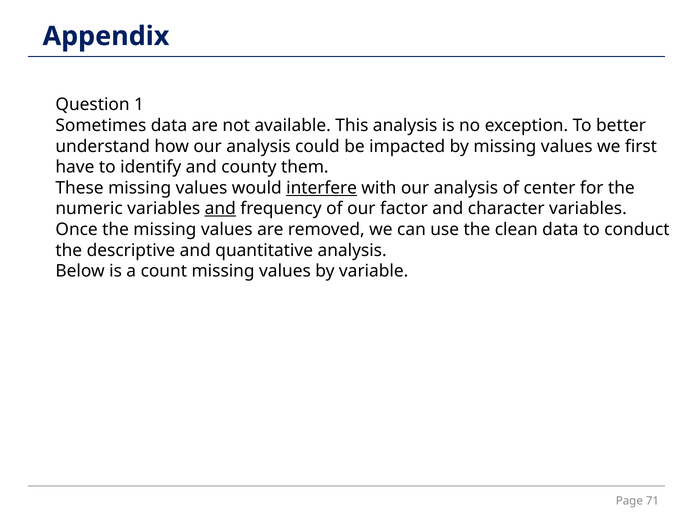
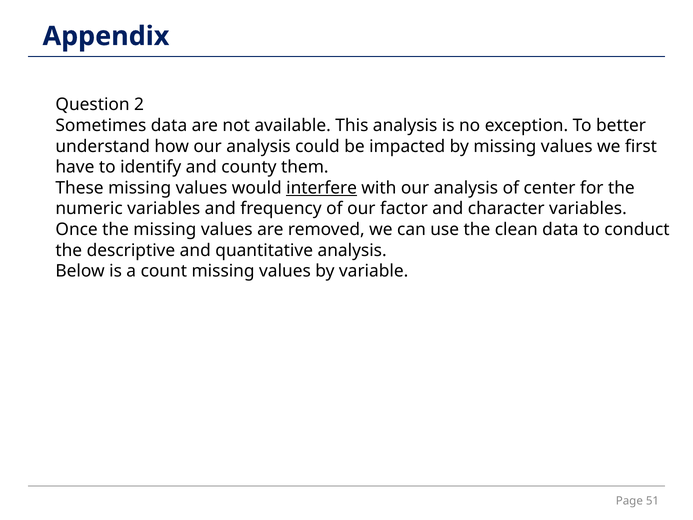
1: 1 -> 2 (139, 105)
and underline: present -> none (220, 209)
71: 71 -> 51 (652, 501)
